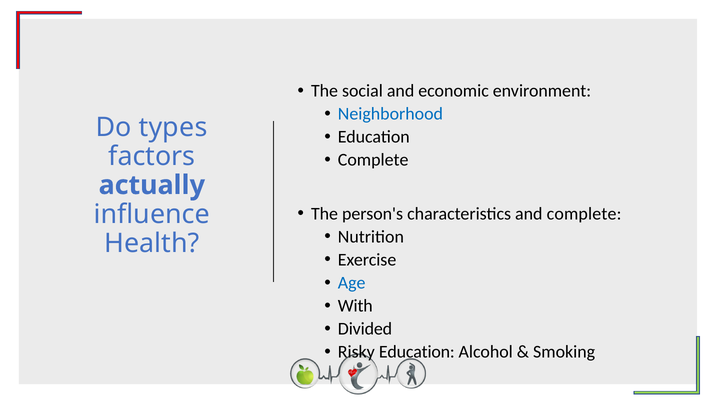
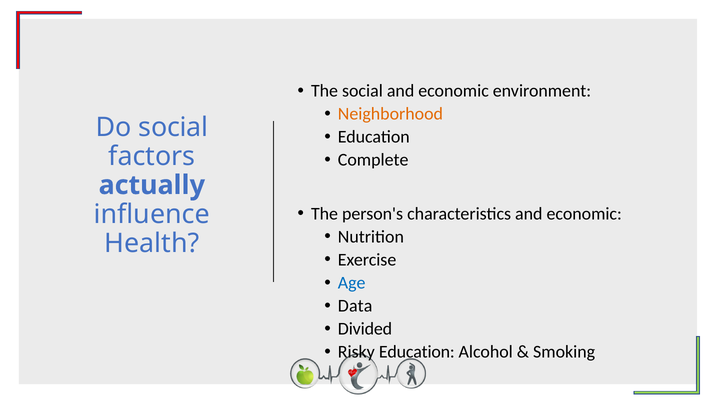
Neighborhood colour: blue -> orange (390, 114)
Do types: types -> social (173, 127)
characteristics and complete: complete -> economic (584, 214)
With: With -> Data (355, 306)
